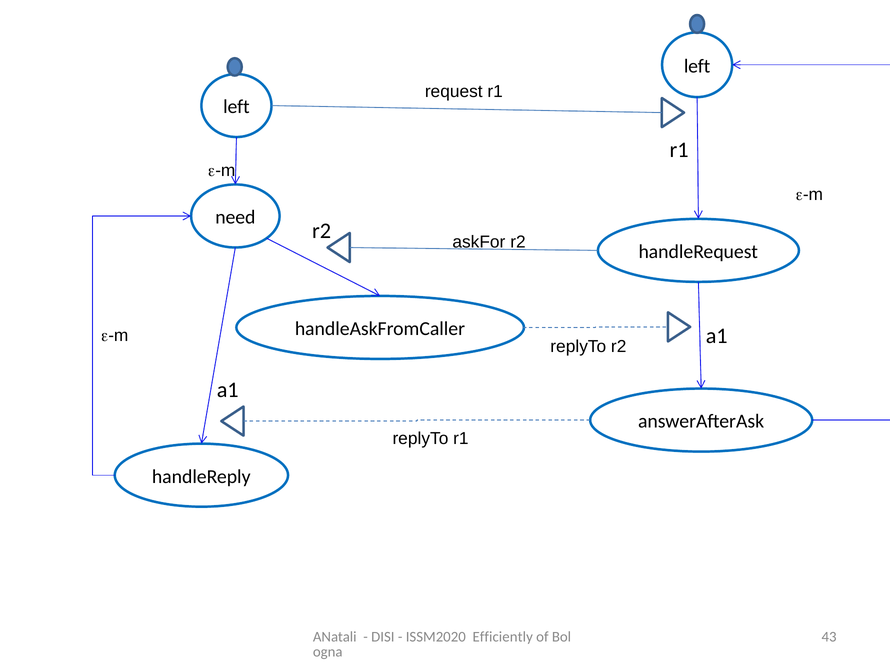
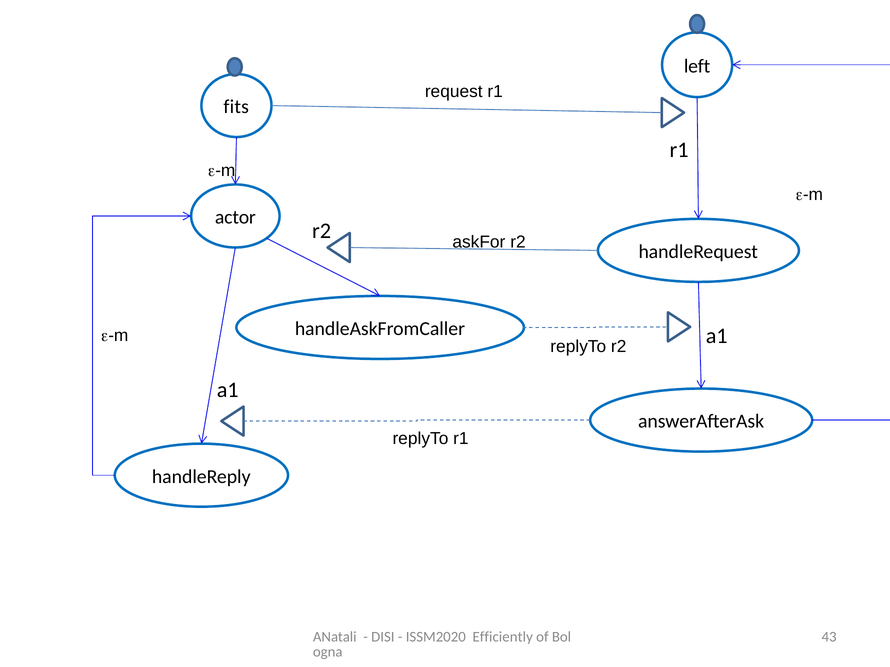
left: left -> fits (236, 107)
need: need -> actor (235, 217)
